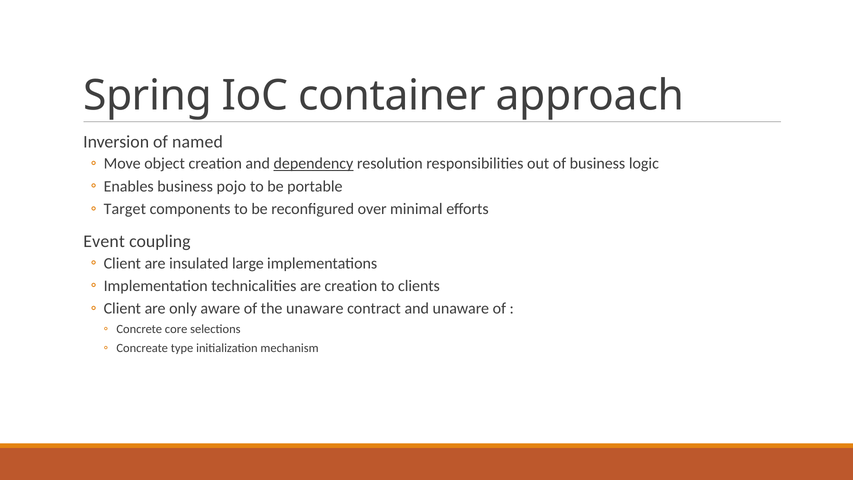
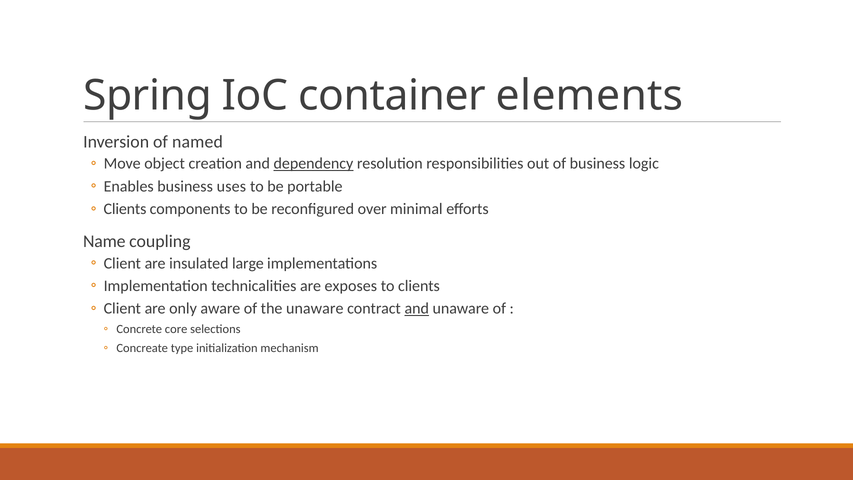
approach: approach -> elements (590, 96)
pojo: pojo -> uses (231, 186)
Target: Target -> Clients (125, 209)
Event: Event -> Name (104, 241)
are creation: creation -> exposes (351, 286)
and underline: none -> present (417, 308)
